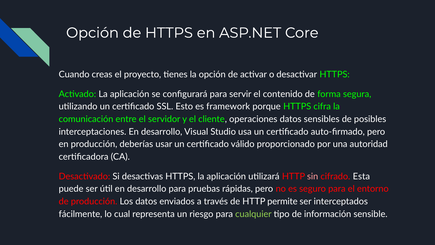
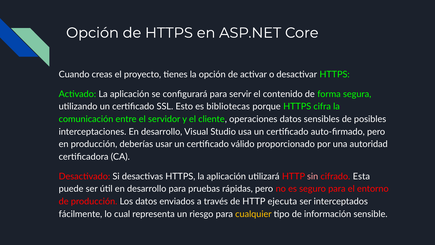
framework: framework -> bibliotecas (228, 107)
permite: permite -> ejecuta (282, 201)
cualquier colour: light green -> yellow (253, 214)
